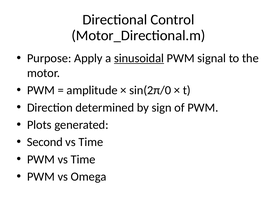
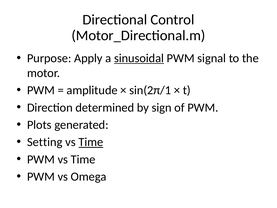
sin(2π/0: sin(2π/0 -> sin(2π/1 (150, 90)
Second: Second -> Setting (45, 142)
Time underline: none -> present (91, 142)
